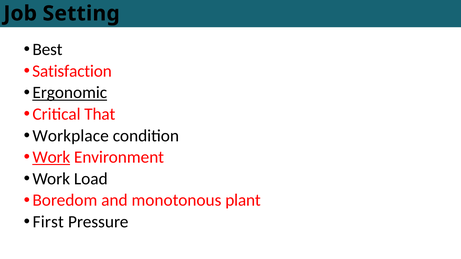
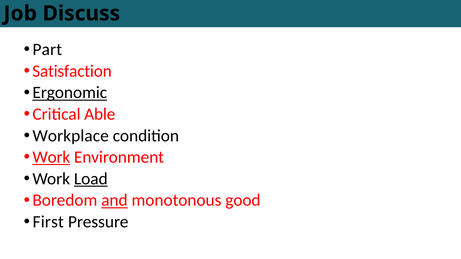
Setting: Setting -> Discuss (81, 13)
Best: Best -> Part (47, 50)
That: That -> Able (100, 114)
Load underline: none -> present (91, 179)
and underline: none -> present (114, 201)
plant: plant -> good (243, 201)
